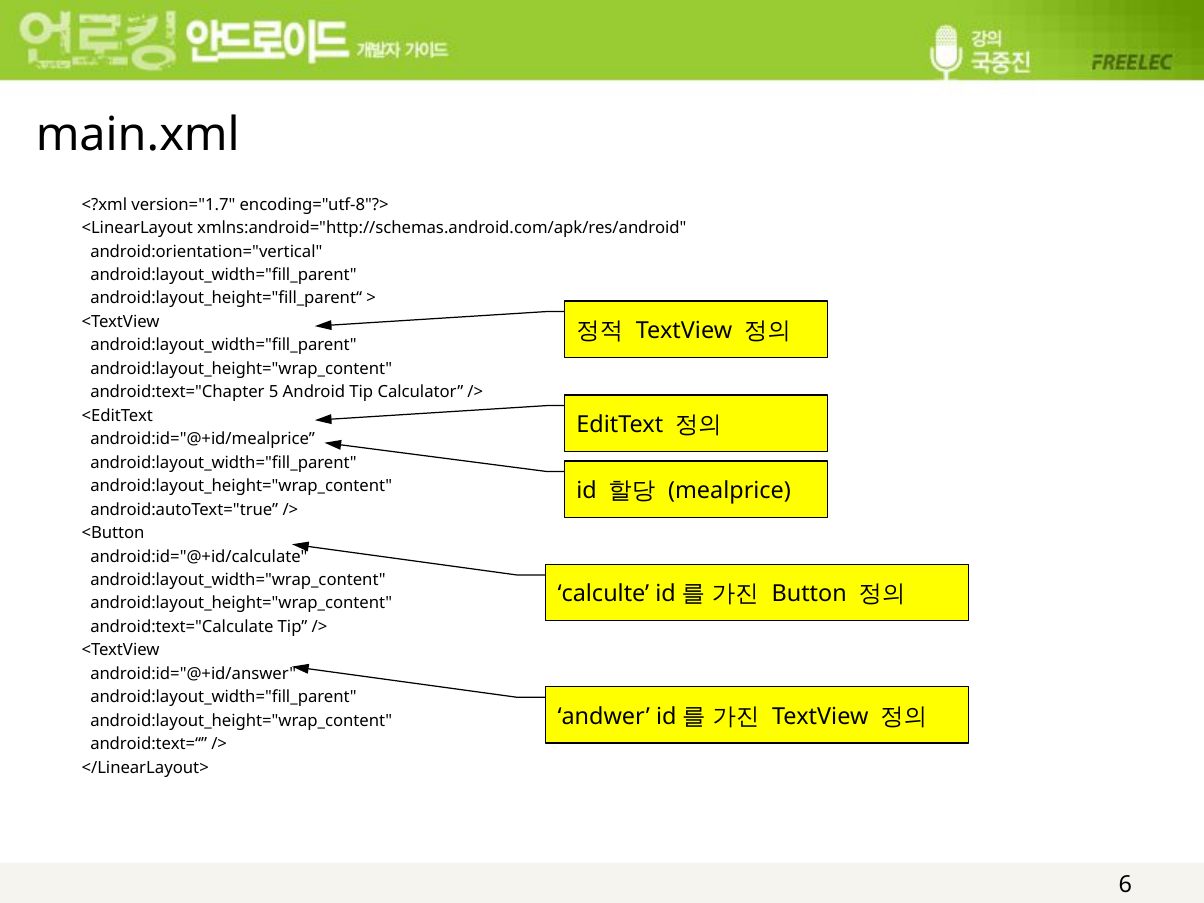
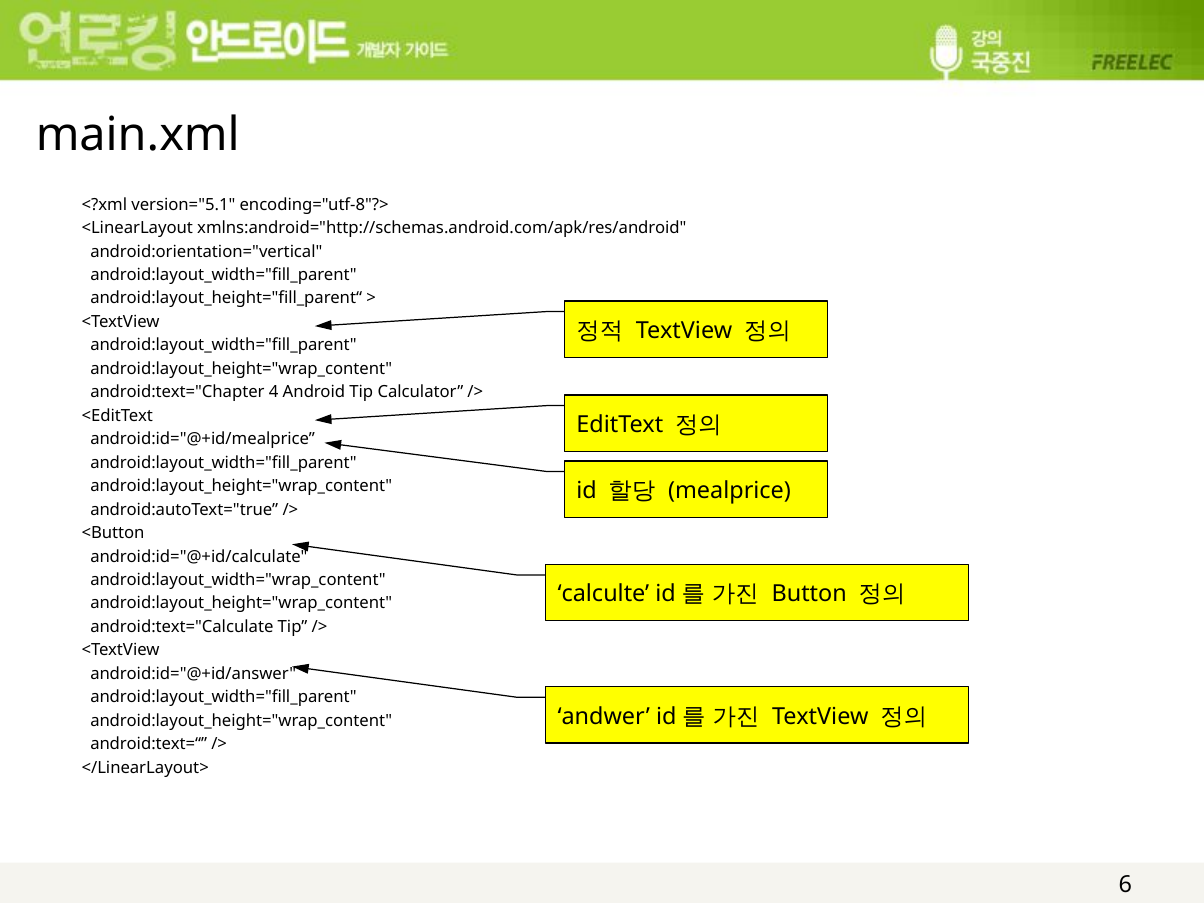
version="1.7: version="1.7 -> version="5.1 (183, 205)
5: 5 -> 4 (274, 392)
